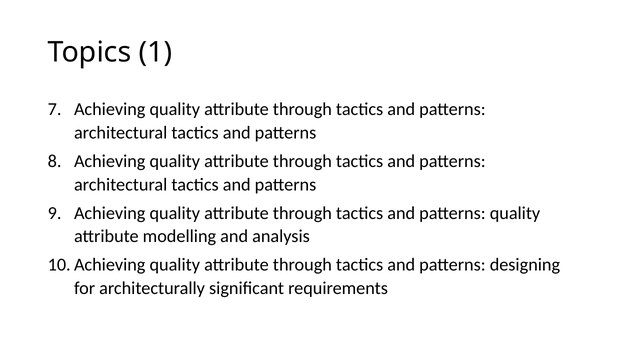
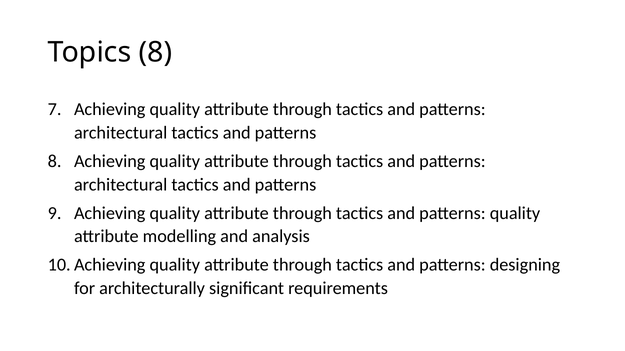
Topics 1: 1 -> 8 (156, 53)
